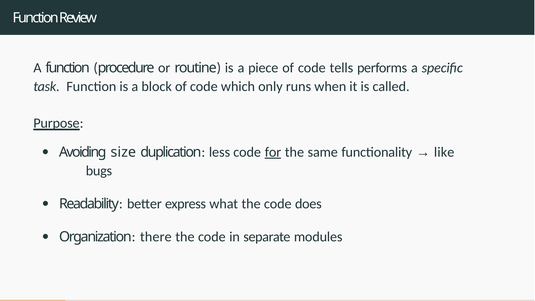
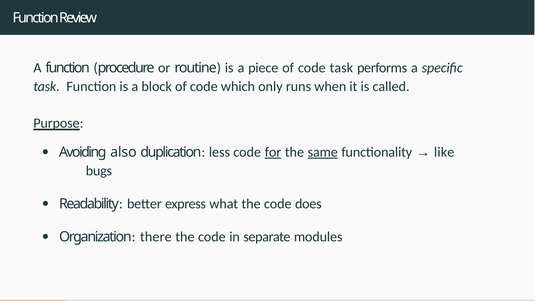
code tells: tells -> task (341, 68)
size: size -> also (123, 152)
same underline: none -> present (323, 152)
